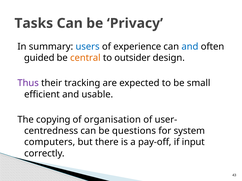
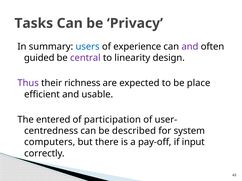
and colour: blue -> purple (190, 47)
central colour: orange -> purple (85, 58)
outsider: outsider -> linearity (132, 58)
tracking: tracking -> richness (82, 83)
small: small -> place (199, 83)
copying: copying -> entered (53, 120)
organisation: organisation -> participation (112, 120)
questions: questions -> described (134, 131)
